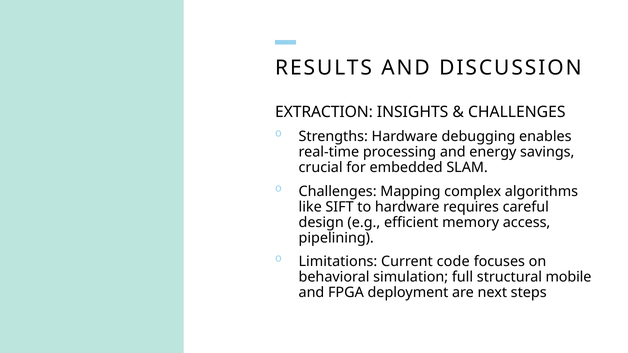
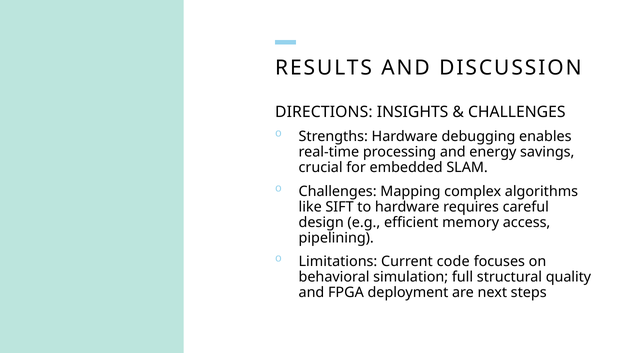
EXTRACTION: EXTRACTION -> DIRECTIONS (324, 112)
mobile: mobile -> quality (568, 277)
